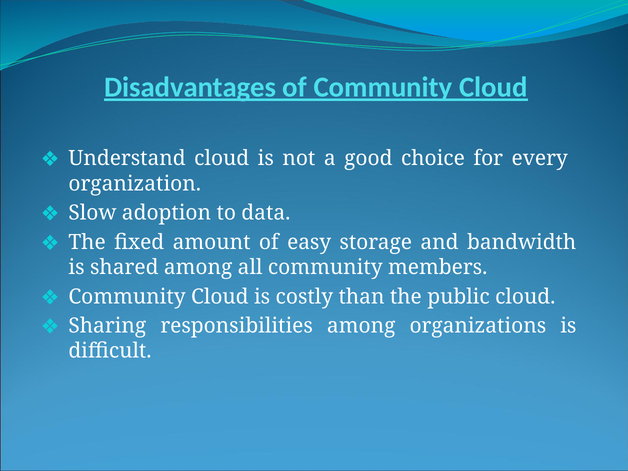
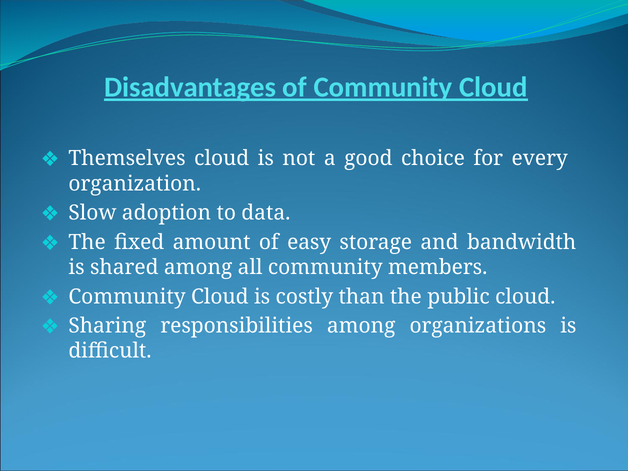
Understand: Understand -> Themselves (127, 158)
